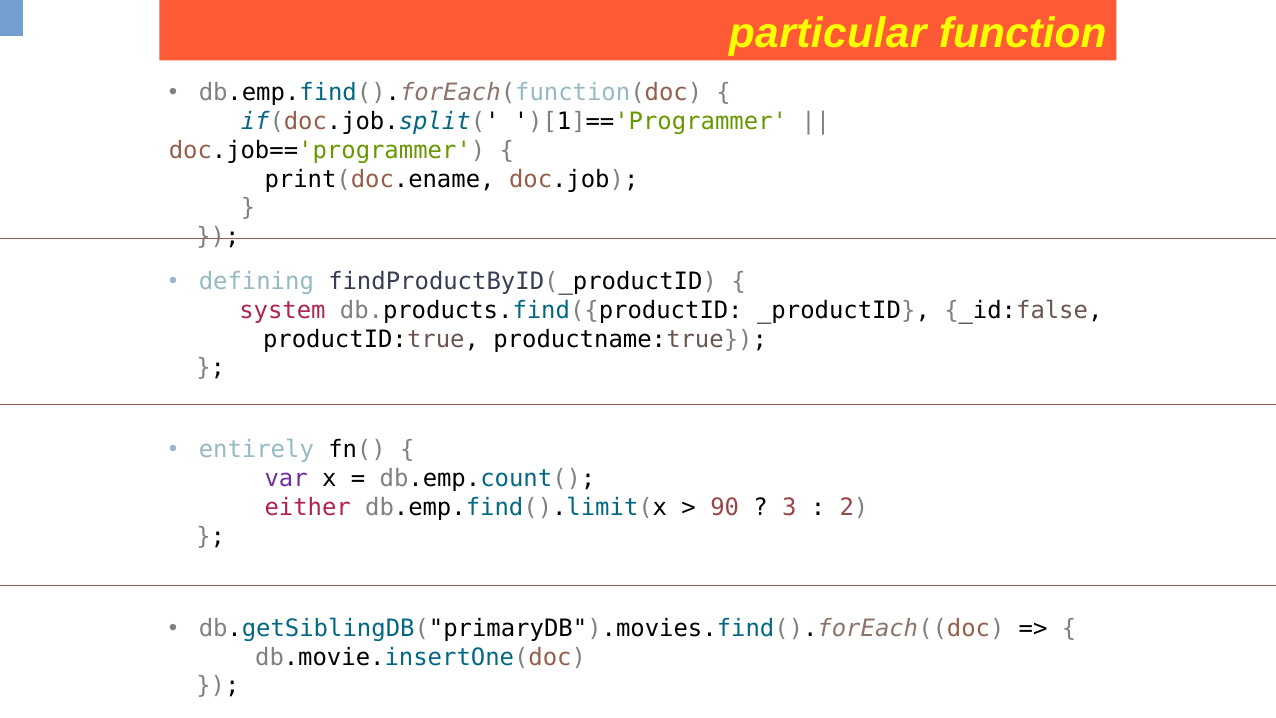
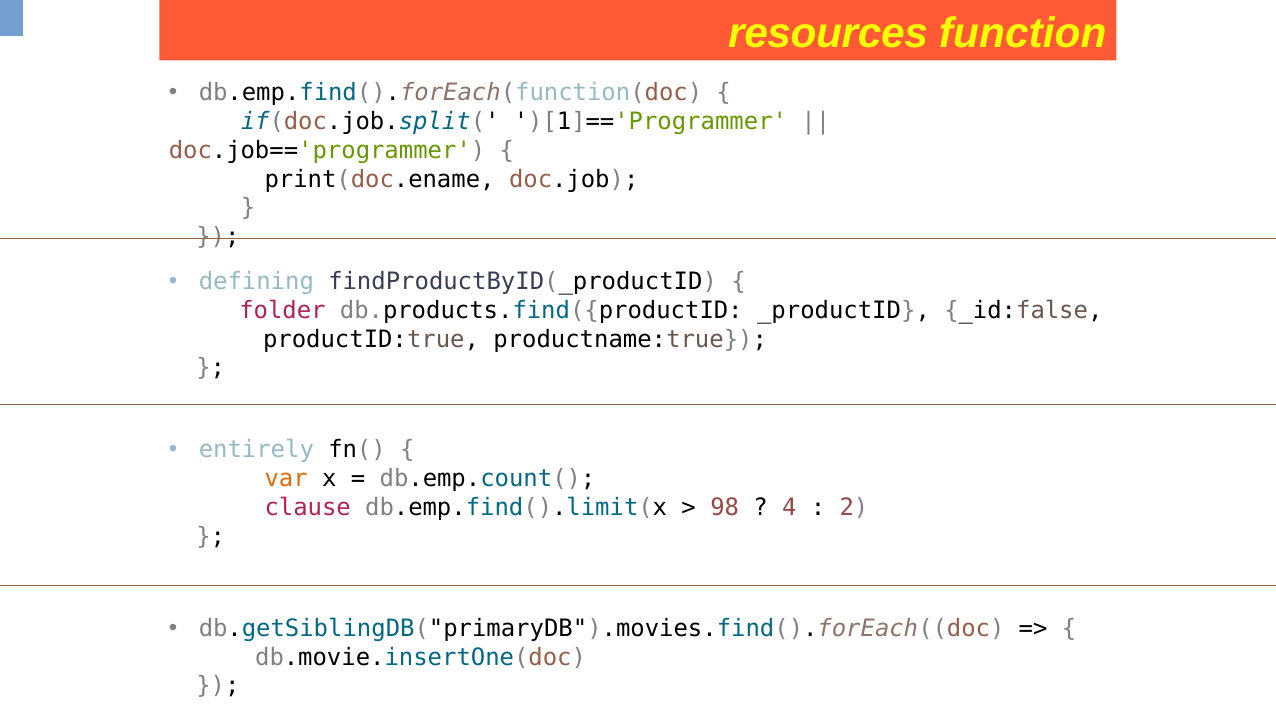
particular: particular -> resources (828, 33)
system: system -> folder (282, 310)
var colour: purple -> orange (286, 479)
either: either -> clause (308, 507)
90: 90 -> 98 (725, 507)
3: 3 -> 4 (789, 507)
